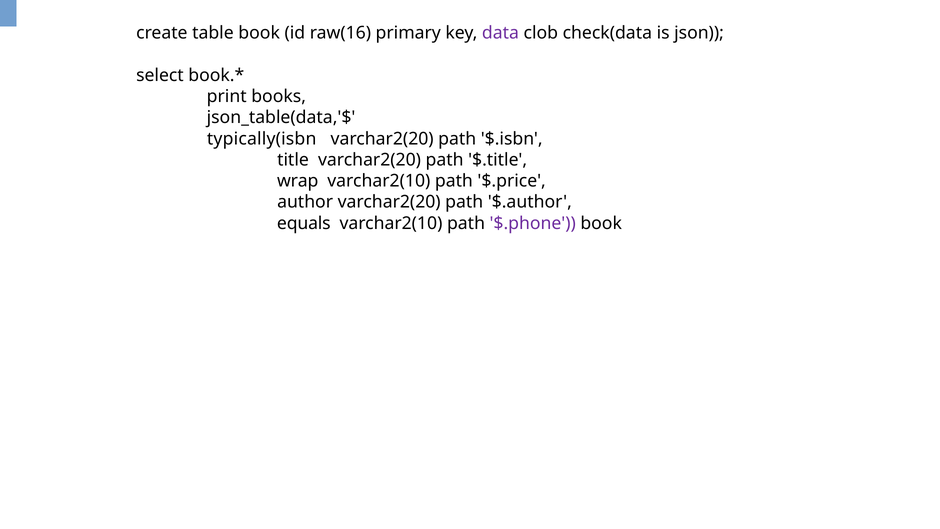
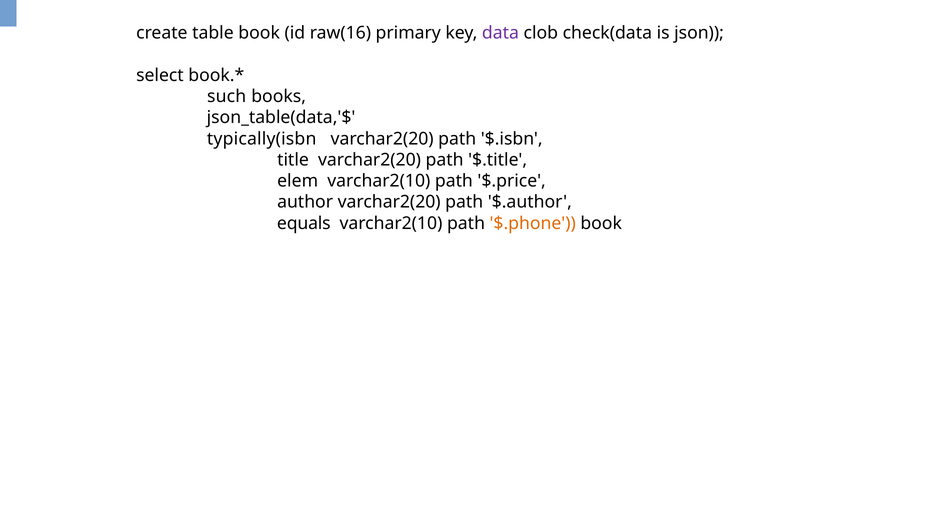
print: print -> such (227, 96)
wrap: wrap -> elem (298, 181)
$.phone colour: purple -> orange (533, 223)
